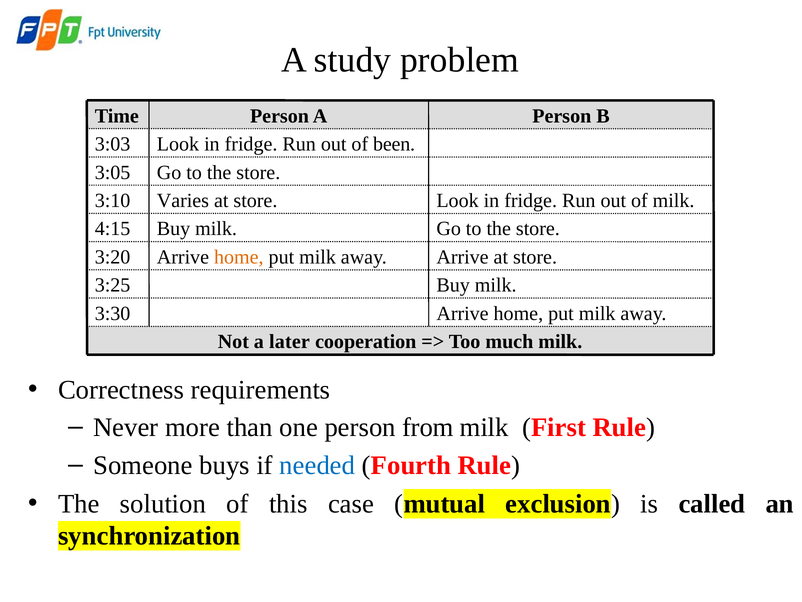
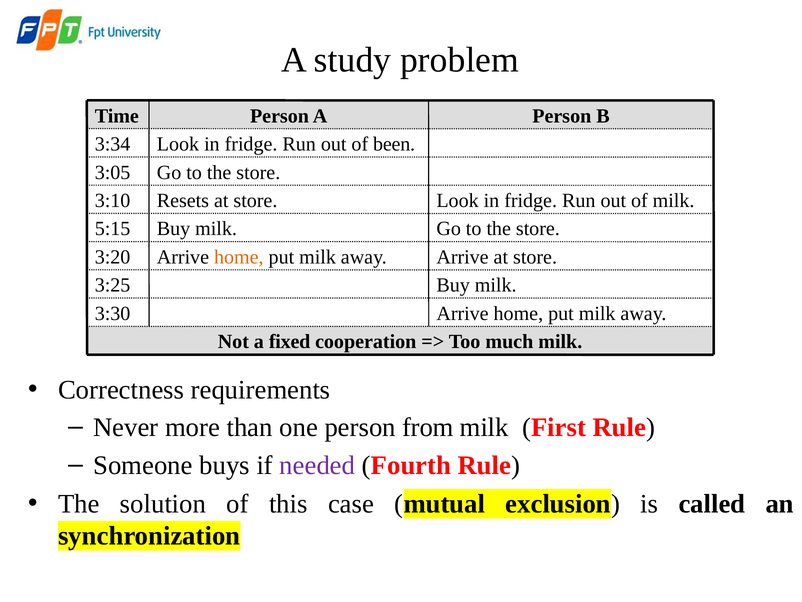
3:03: 3:03 -> 3:34 (113, 144)
Varies: Varies -> Resets (183, 201)
4:15: 4:15 -> 5:15 (113, 229)
later: later -> fixed (290, 342)
needed colour: blue -> purple (317, 465)
